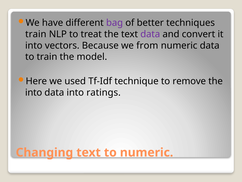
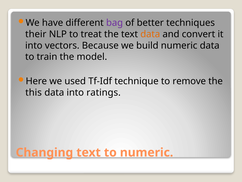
train: train -> their (36, 34)
data colour: purple -> orange (150, 34)
from: from -> build (147, 45)
into: into -> this (34, 92)
